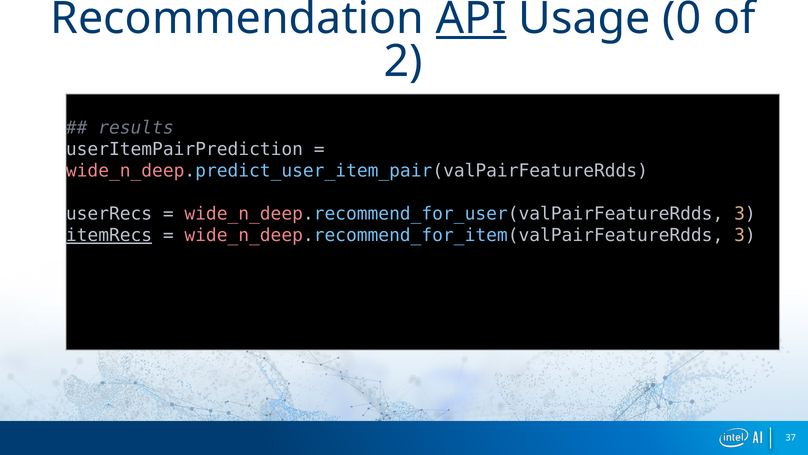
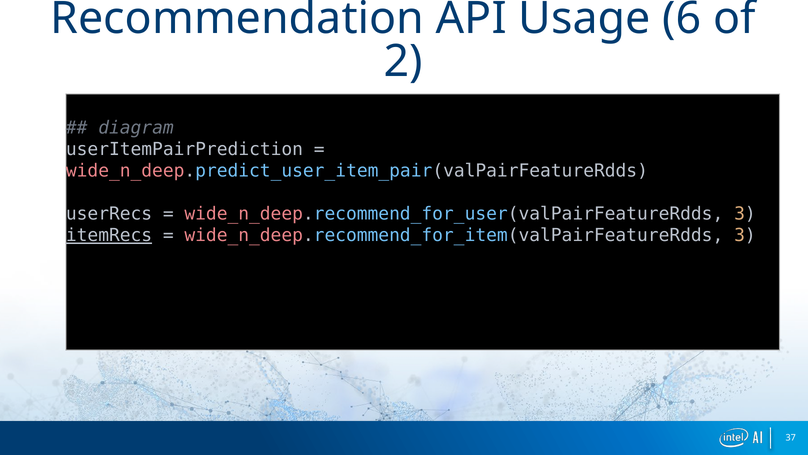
API underline: present -> none (471, 18)
0: 0 -> 6 (682, 18)
results: results -> diagram (136, 128)
